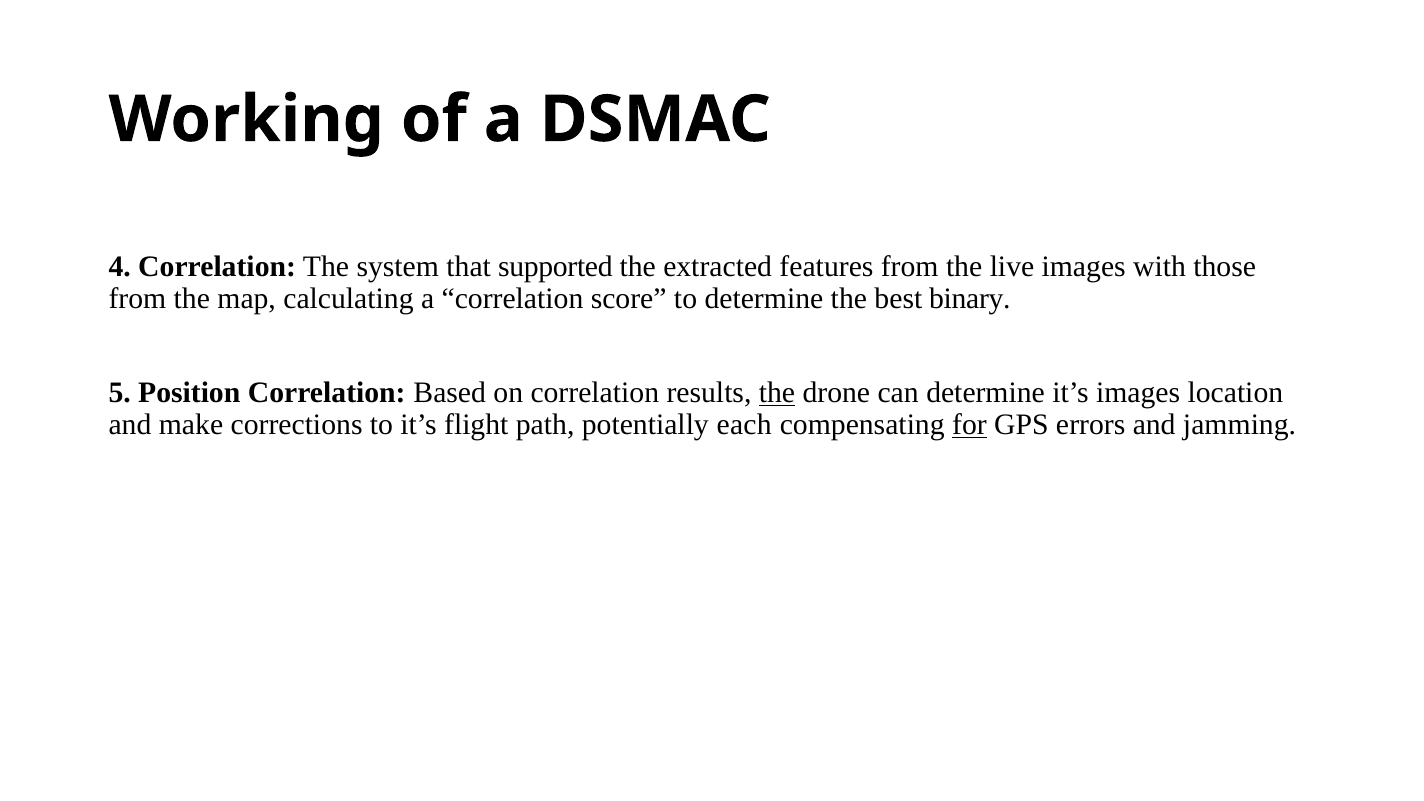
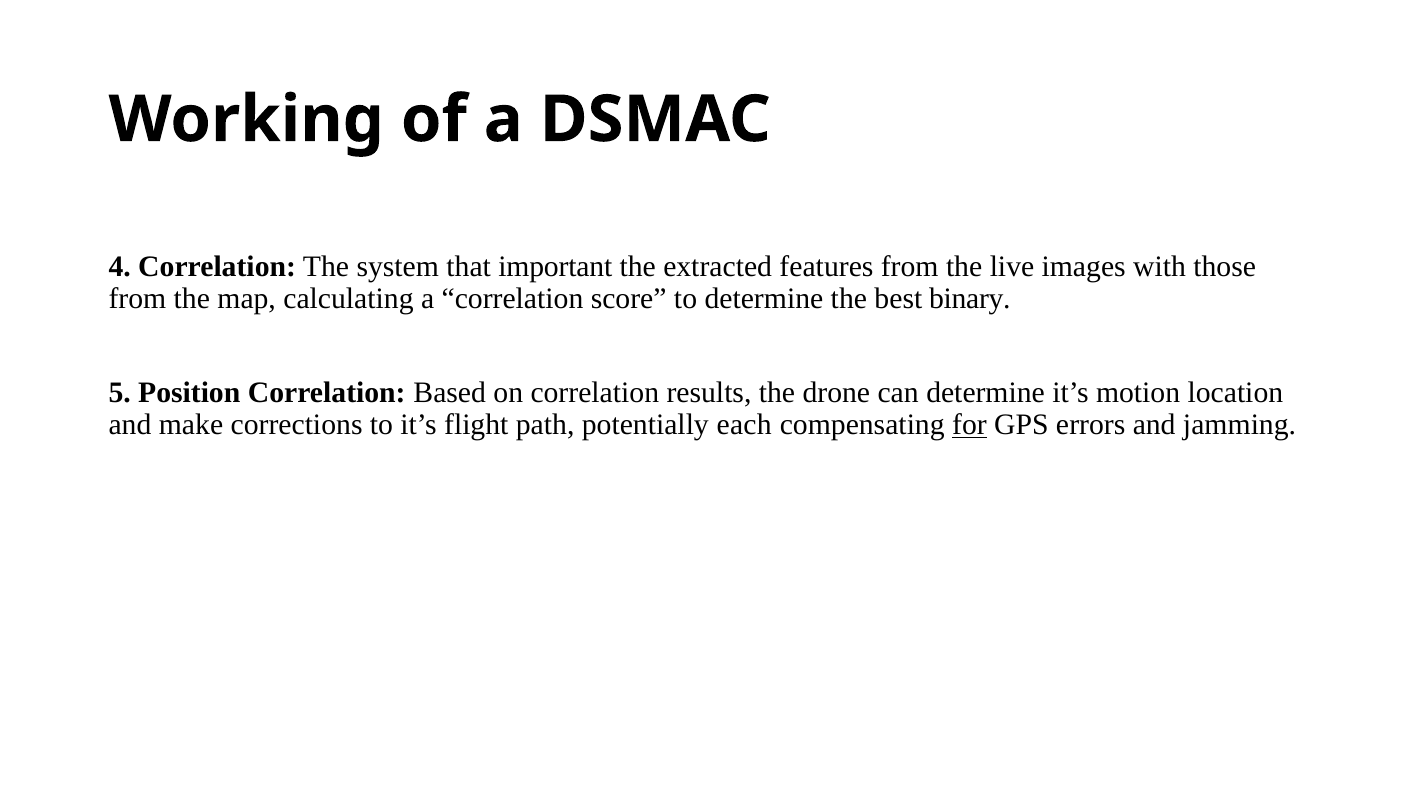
supported: supported -> important (555, 267)
the underline: present -> none (777, 393)
it’s images: images -> motion (1138, 393)
